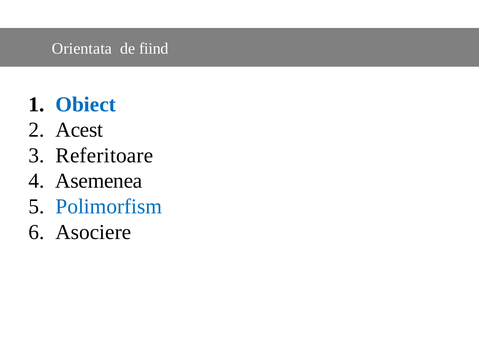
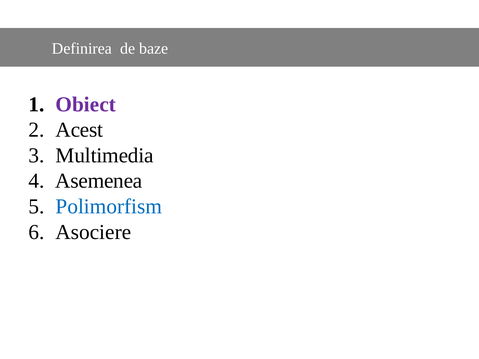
Orientata: Orientata -> Definirea (82, 48)
fiind: fiind -> baze (154, 48)
Obiect colour: blue -> purple (86, 104)
Referitoare: Referitoare -> Multimedia (105, 156)
